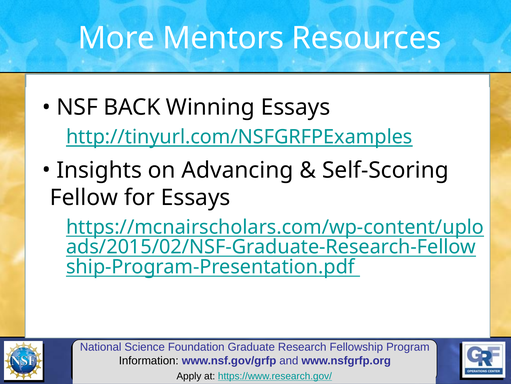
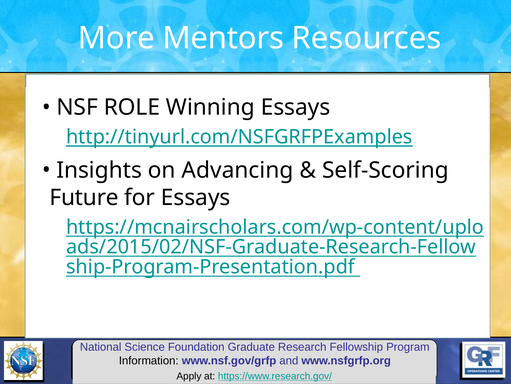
BACK: BACK -> ROLE (132, 107)
Fellow: Fellow -> Future (84, 197)
